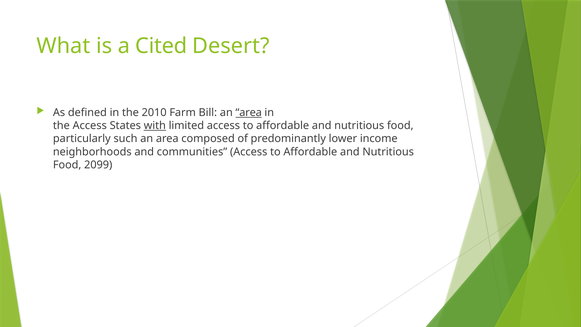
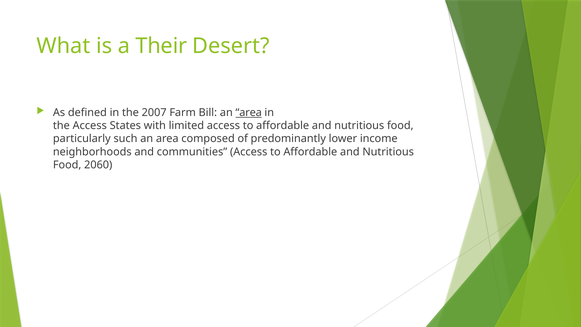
Cited: Cited -> Their (161, 46)
2010: 2010 -> 2007 (154, 112)
with underline: present -> none (155, 126)
2099: 2099 -> 2060 (98, 165)
